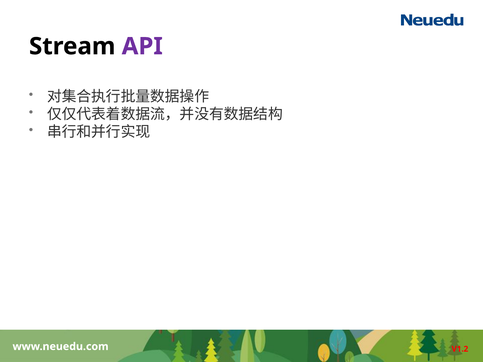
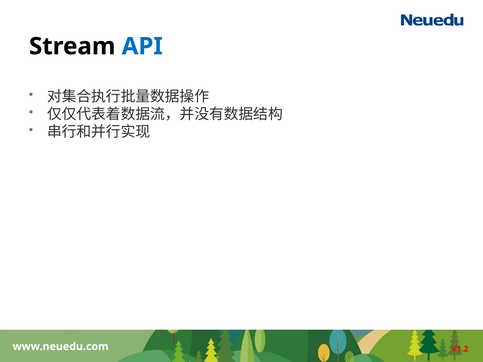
API colour: purple -> blue (142, 46)
